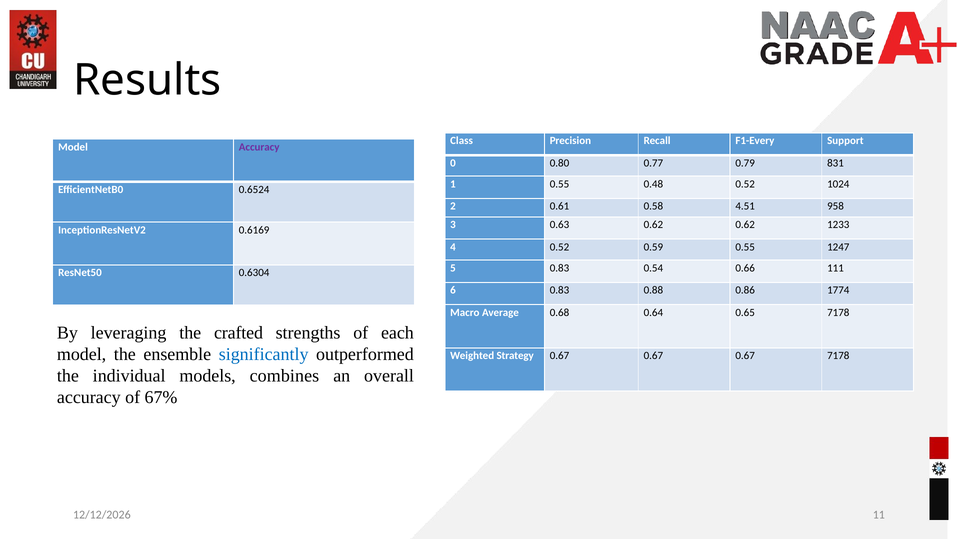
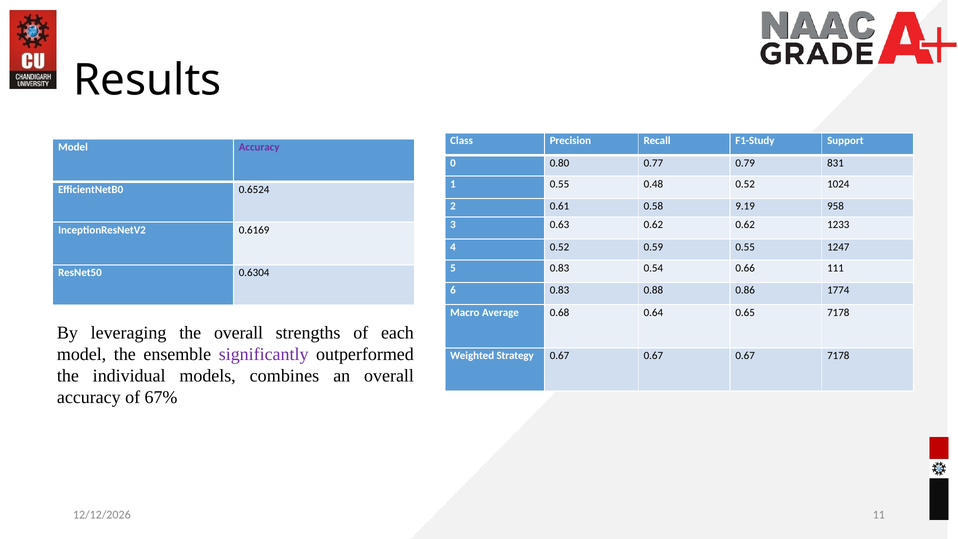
F1-Every: F1-Every -> F1-Study (755, 141)
4.51: 4.51 -> 9.19 (745, 206)
the crafted: crafted -> overall (239, 332)
significantly colour: blue -> purple (264, 354)
